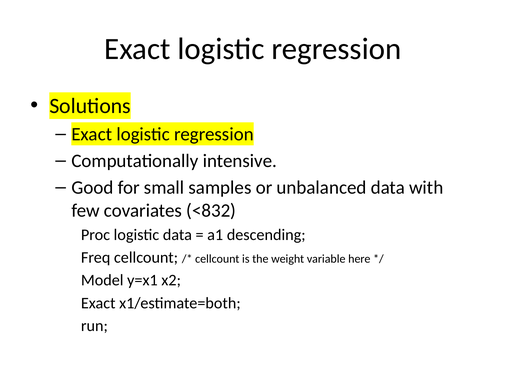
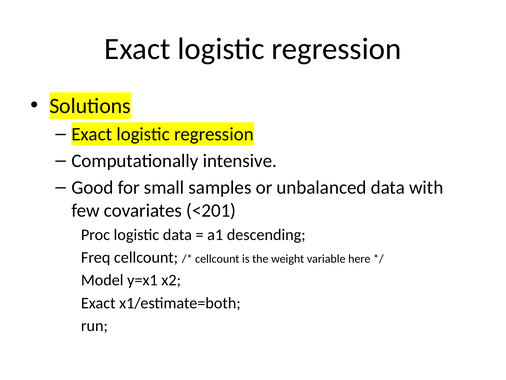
<832: <832 -> <201 (211, 210)
